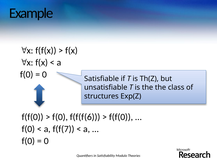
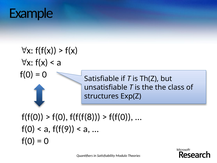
f(f(f(6: f(f(f(6 -> f(f(f(8 (85, 117)
f(f(7: f(f(7 -> f(f(9 (64, 129)
